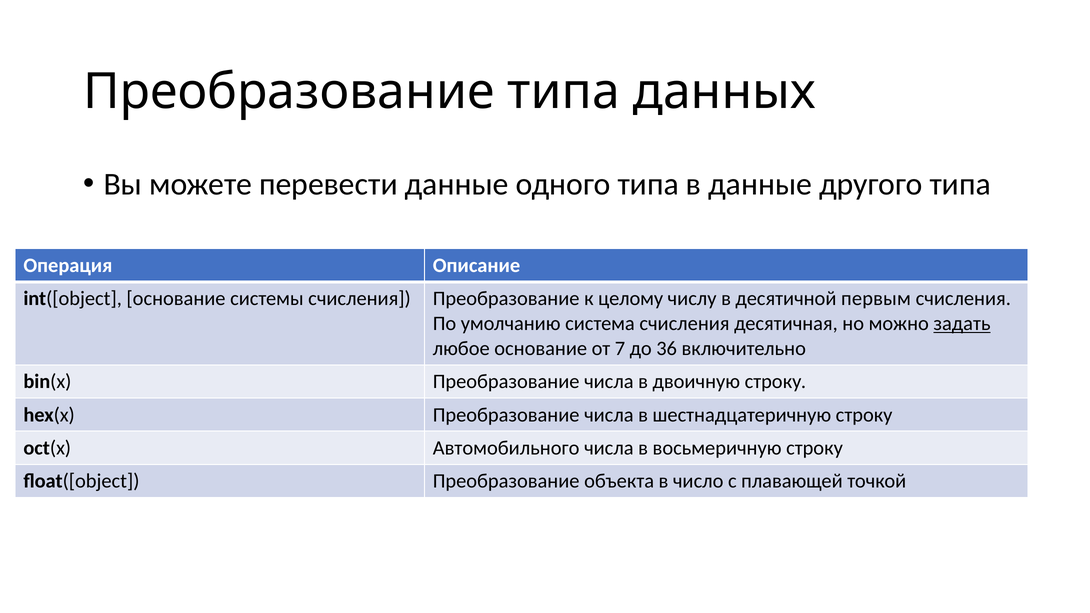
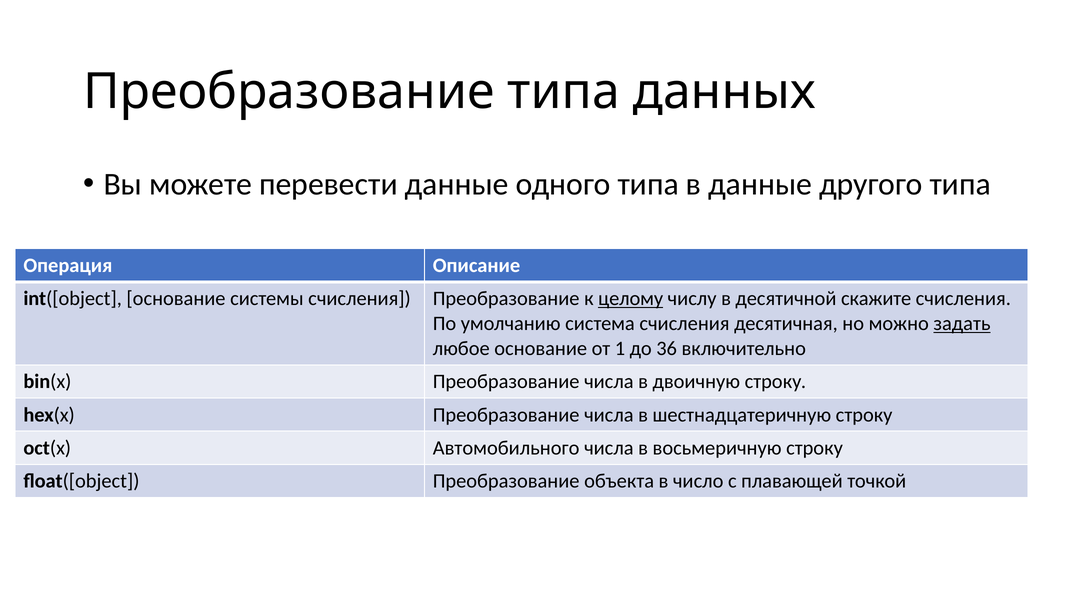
целому underline: none -> present (631, 299)
первым: первым -> скажите (876, 299)
7: 7 -> 1 (620, 349)
